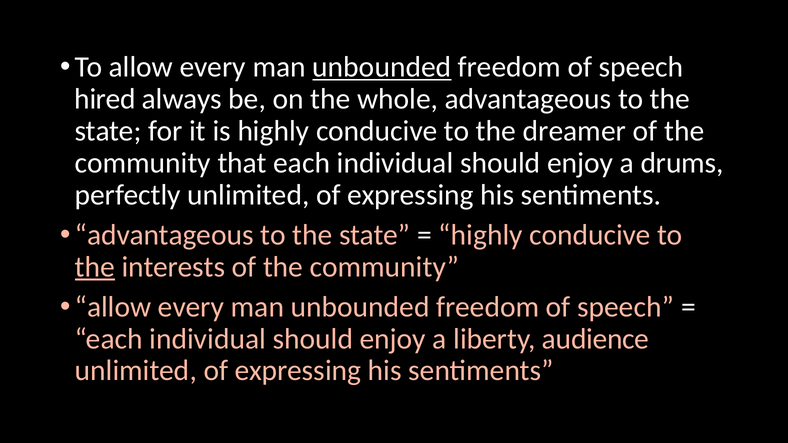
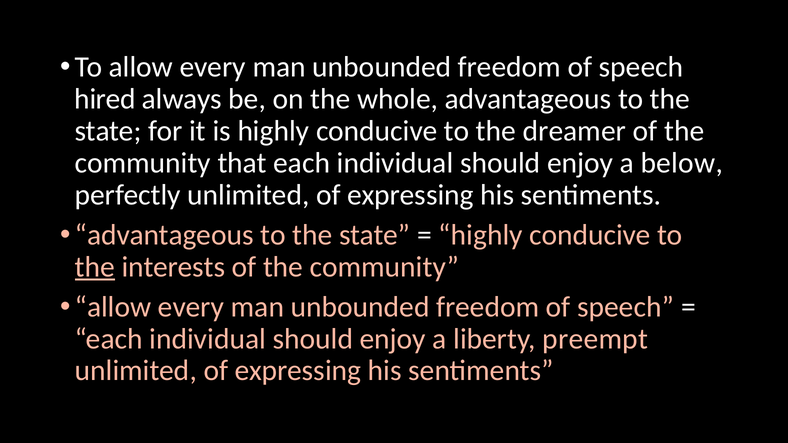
unbounded underline: present -> none (382, 67)
drums: drums -> below (682, 163)
audience: audience -> preempt (595, 339)
